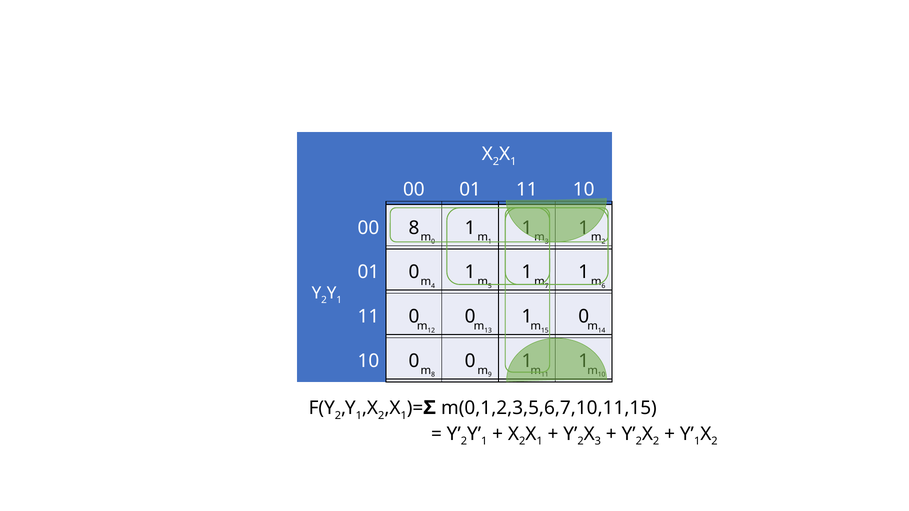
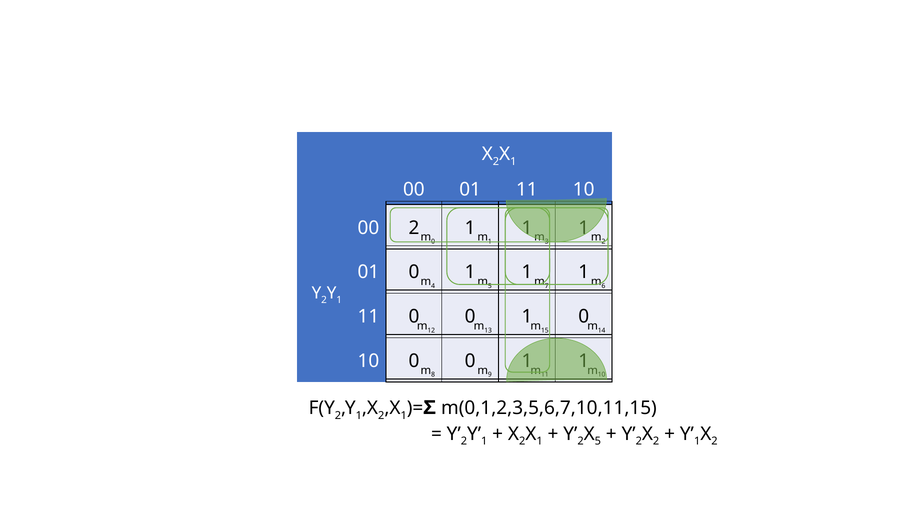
00 8: 8 -> 2 (414, 228)
3: 3 -> 5 (598, 442)
